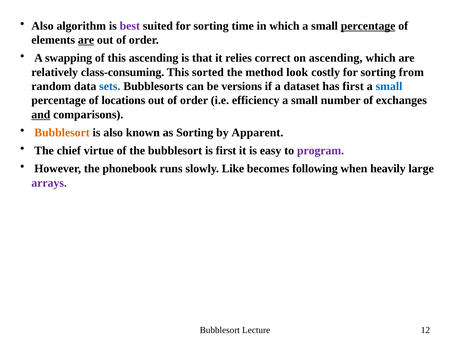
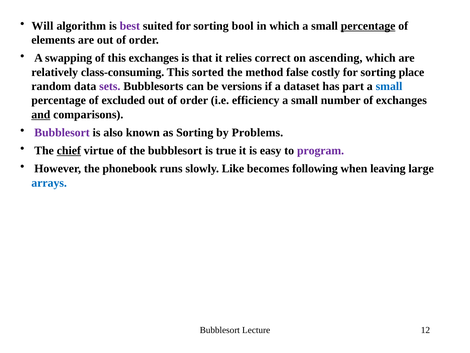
Also: Also -> Will (42, 26)
time: time -> bool (243, 26)
are underline: present -> none (86, 40)
this ascending: ascending -> exchanges (154, 58)
look: look -> false (297, 72)
from: from -> place (411, 72)
sets colour: blue -> purple (110, 86)
has first: first -> part (353, 86)
locations: locations -> excluded (123, 100)
Bubblesort colour: orange -> purple (62, 132)
Apparent: Apparent -> Problems (257, 132)
chief underline: none -> present (69, 150)
is first: first -> true (226, 150)
heavily: heavily -> leaving (388, 168)
arrays colour: purple -> blue (49, 183)
